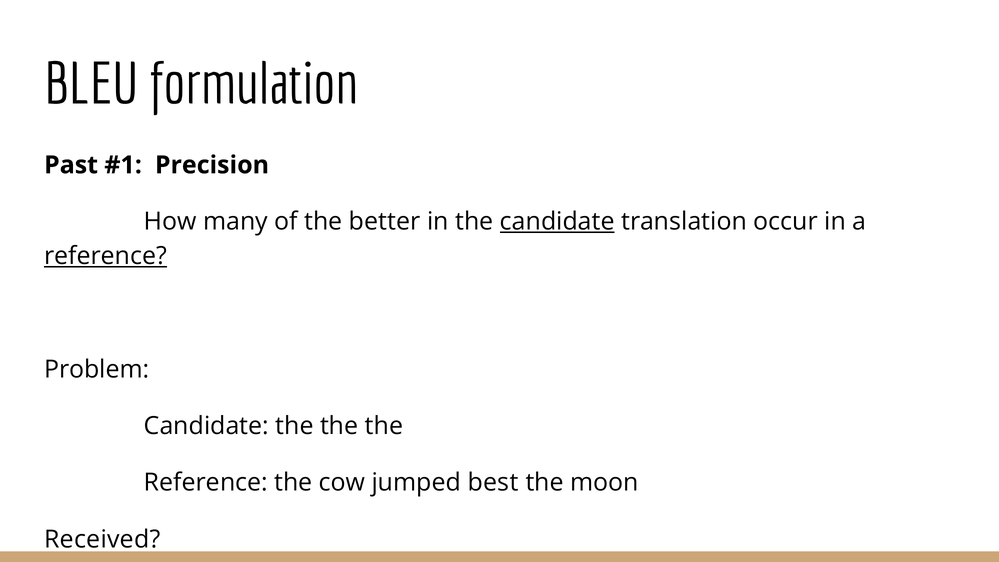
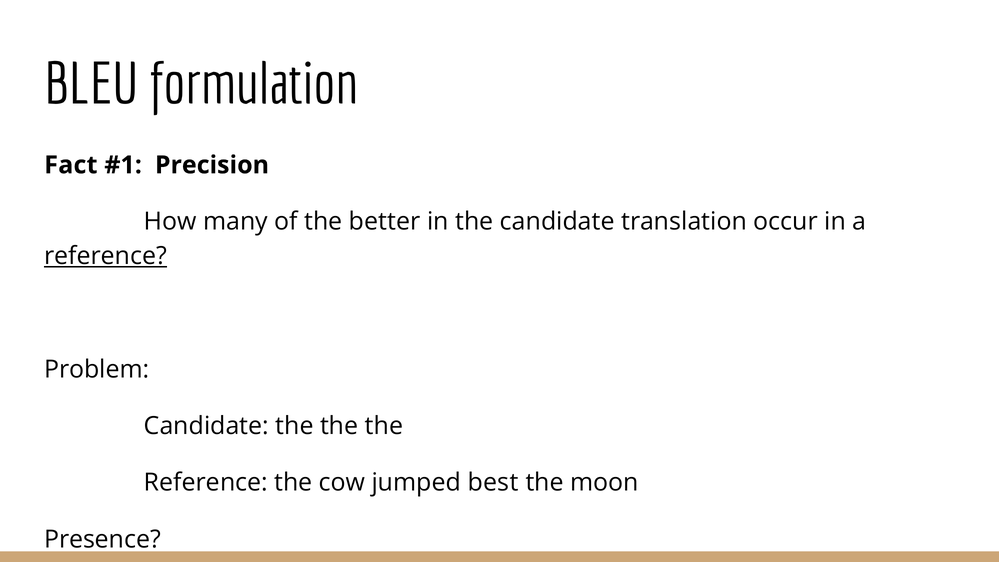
Past: Past -> Fact (71, 165)
candidate underline: present -> none (557, 222)
Received: Received -> Presence (102, 539)
